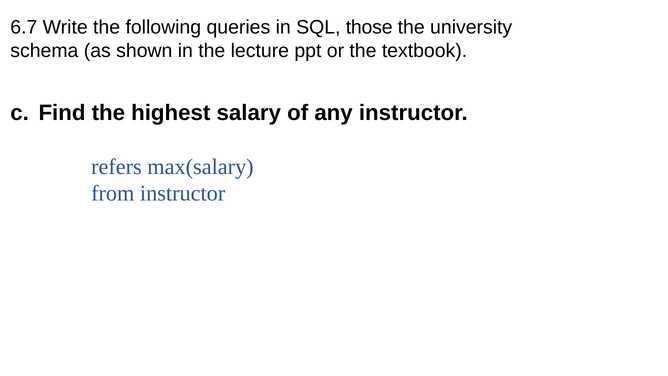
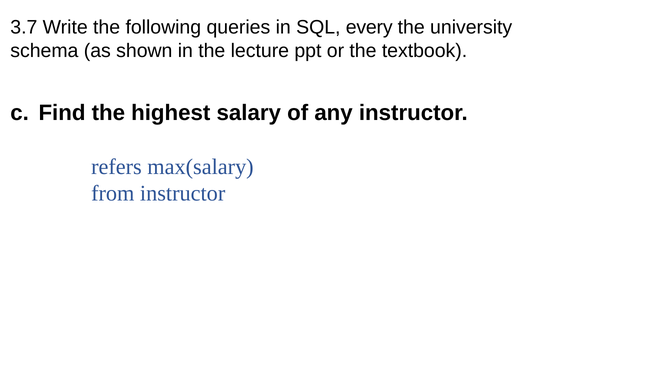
6.7: 6.7 -> 3.7 (24, 27)
those: those -> every (369, 27)
